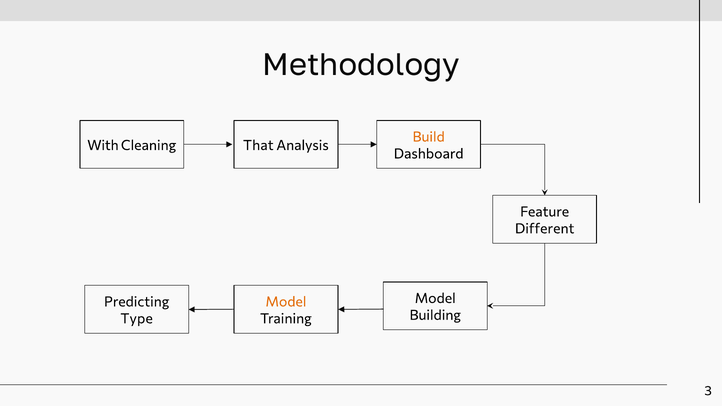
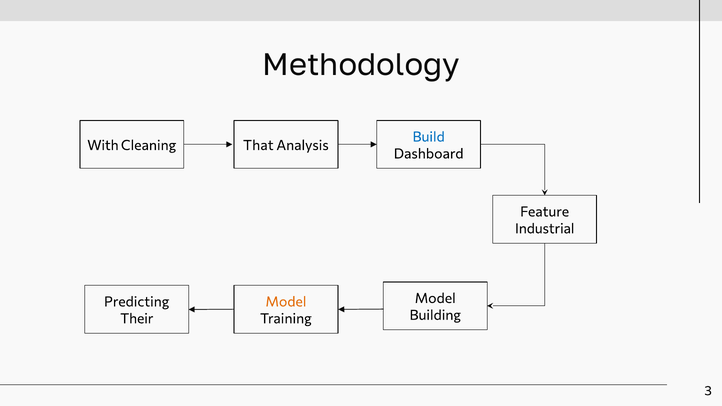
Build colour: orange -> blue (429, 137)
Different: Different -> Industrial (545, 229)
Type: Type -> Their (137, 319)
